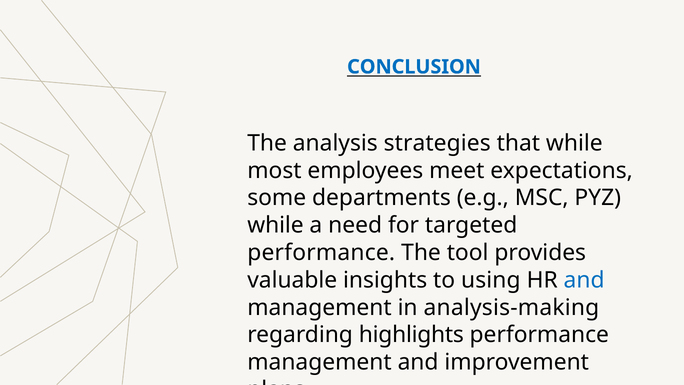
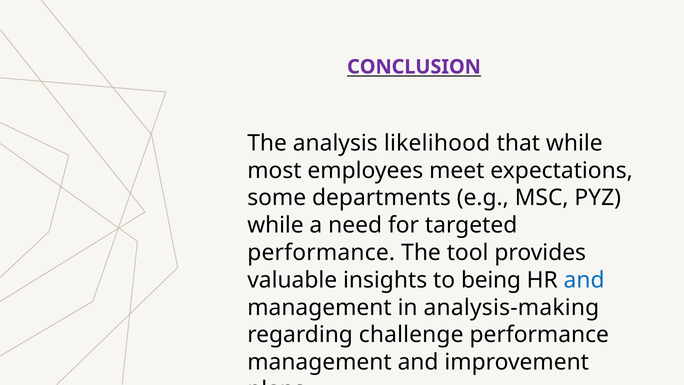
CONCLUSION colour: blue -> purple (414, 67)
strategies: strategies -> likelihood (437, 143)
using: using -> being (491, 280)
highlights: highlights -> challenge (411, 335)
